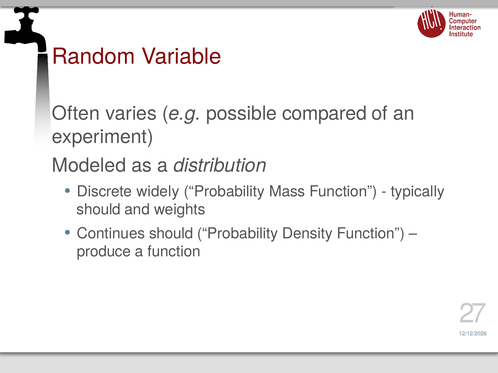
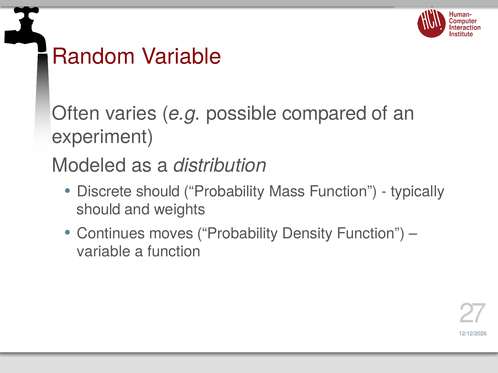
Discrete widely: widely -> should (158, 192)
Continues should: should -> moves (171, 234)
produce: produce -> variable (104, 252)
